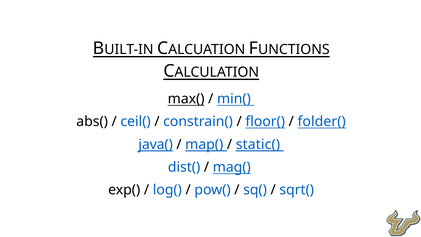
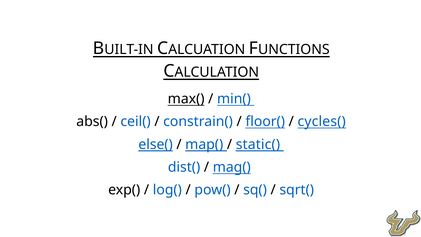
folder(: folder( -> cycles( (322, 122)
java(: java( -> else( (156, 144)
